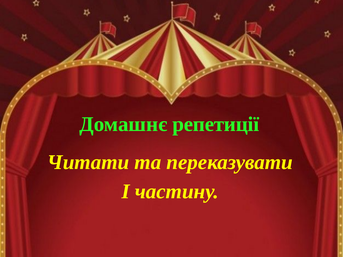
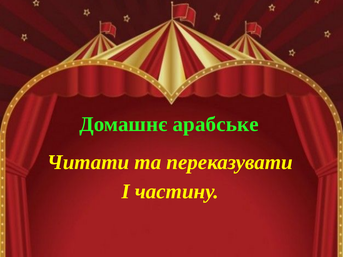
репетиції: репетиції -> арабське (216, 124)
